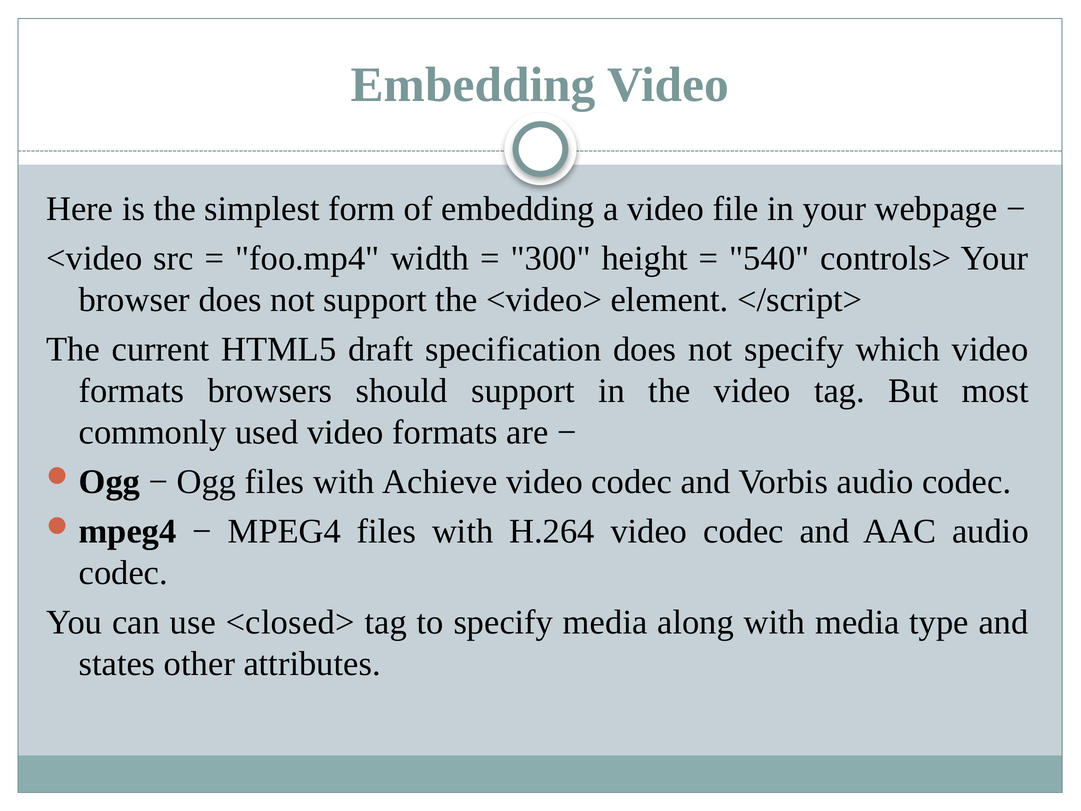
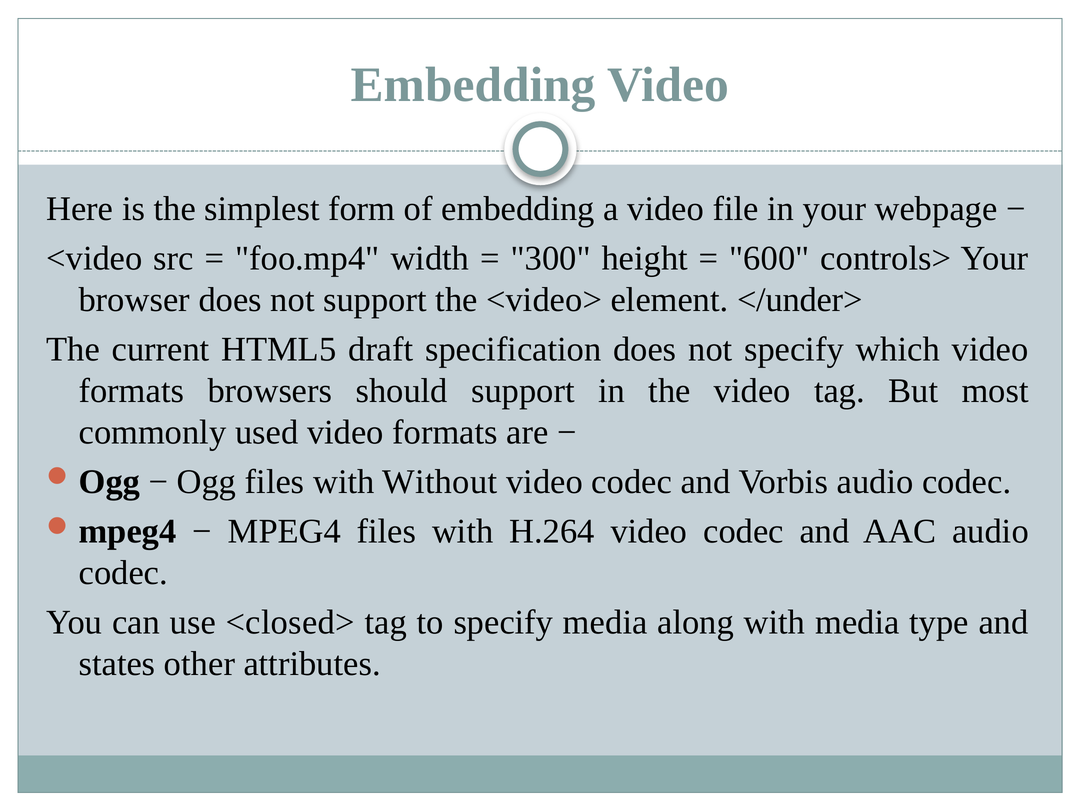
540: 540 -> 600 (769, 259)
</script>: </script> -> </under> (800, 300)
Achieve: Achieve -> Without (440, 482)
